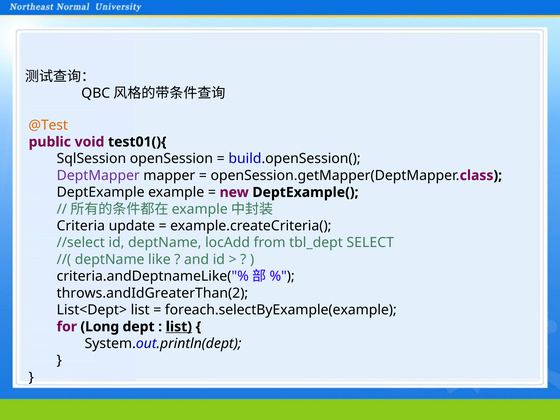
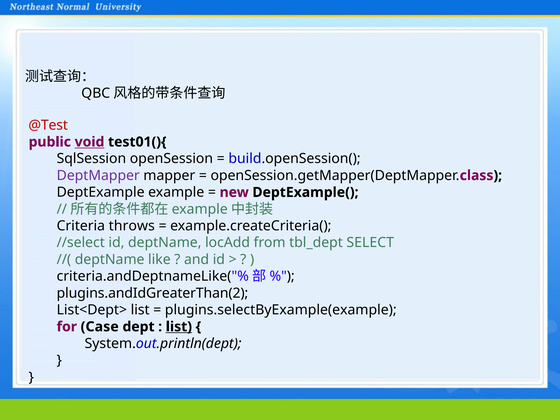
@Test colour: orange -> red (48, 125)
void underline: none -> present (90, 142)
update: update -> throws (132, 226)
throws.andIdGreaterThan(2: throws.andIdGreaterThan(2 -> plugins.andIdGreaterThan(2 (152, 293)
foreach.selectByExample(example: foreach.selectByExample(example -> plugins.selectByExample(example (281, 310)
Long: Long -> Case (100, 327)
